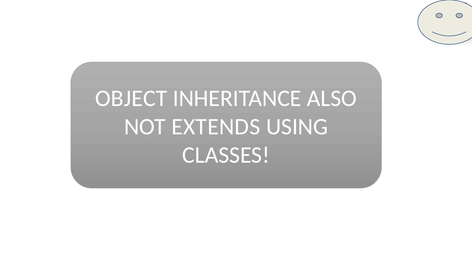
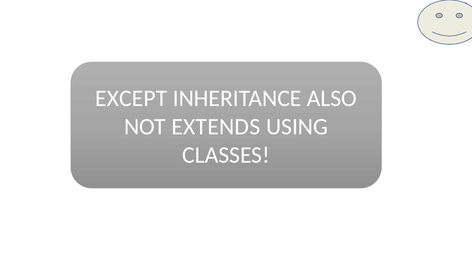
OBJECT: OBJECT -> EXCEPT (131, 98)
